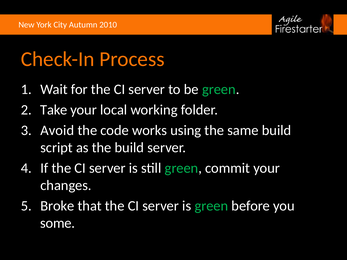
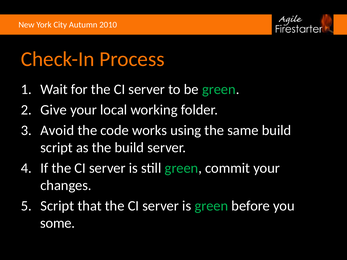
Take: Take -> Give (54, 110)
Broke: Broke -> Script (57, 206)
